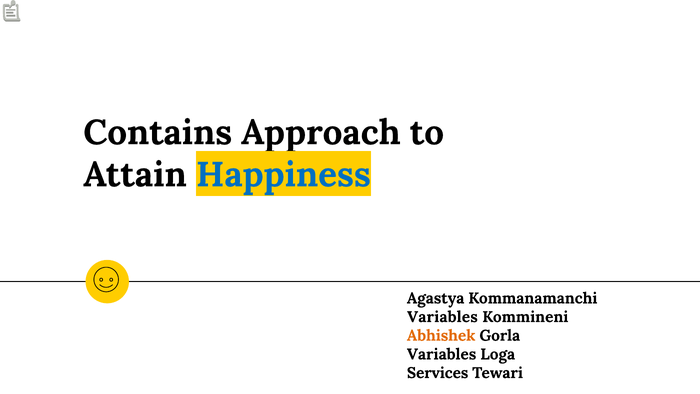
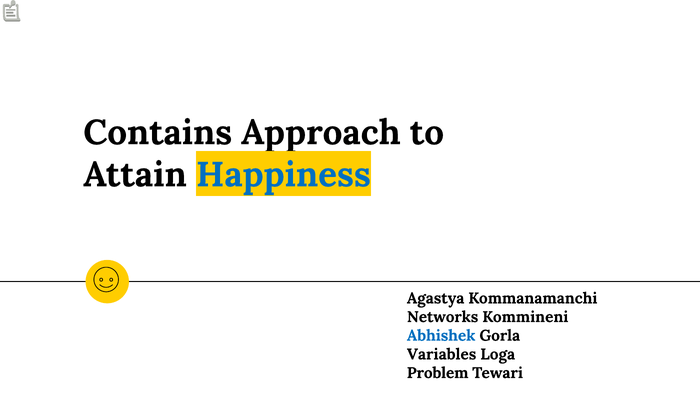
Variables: Variables -> Networks (443, 317)
Abhishek colour: orange -> blue (441, 335)
Services: Services -> Problem (438, 373)
